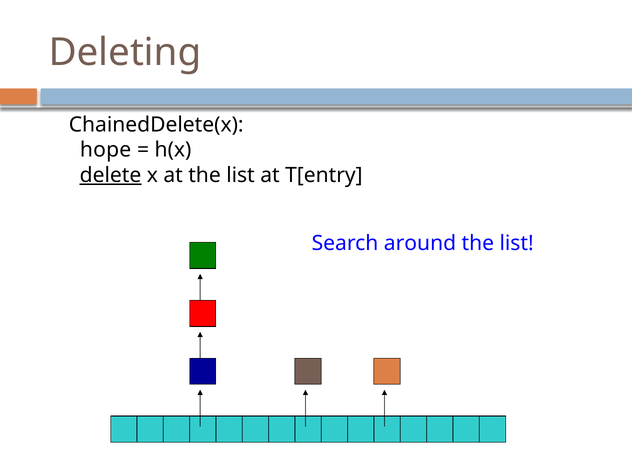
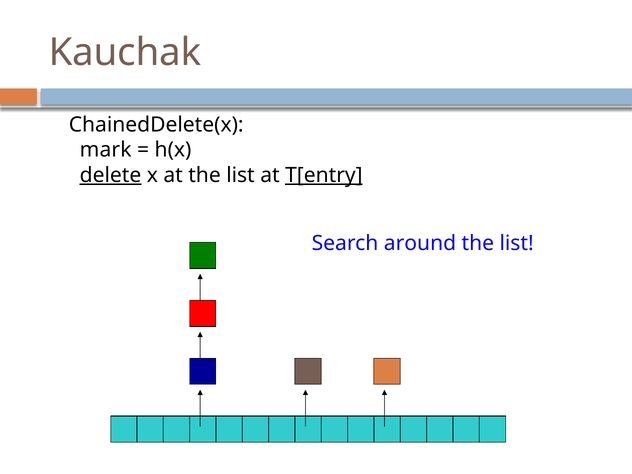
Deleting: Deleting -> Kauchak (125, 53)
hope: hope -> mark (106, 150)
T[entry underline: none -> present (324, 175)
